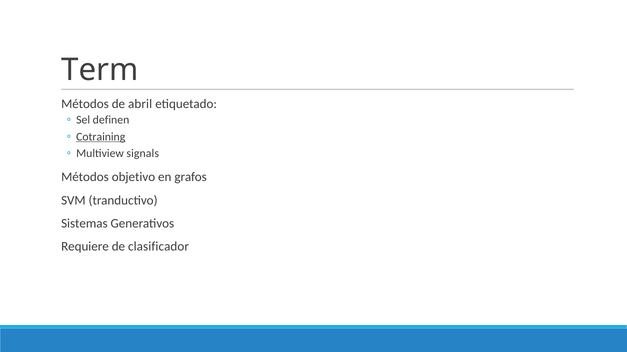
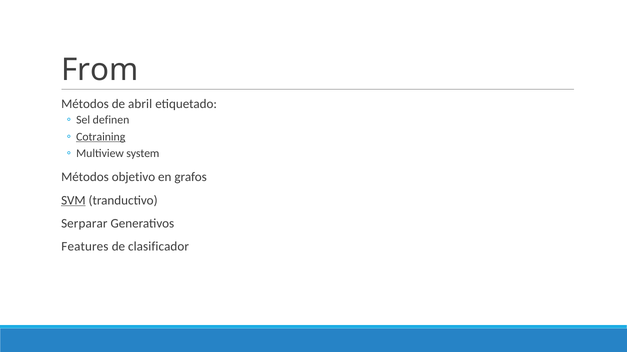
Term: Term -> From (100, 70)
signals: signals -> system (143, 154)
SVM underline: none -> present (73, 201)
Sistemas: Sistemas -> Serparar (84, 224)
Requiere: Requiere -> Features (85, 247)
